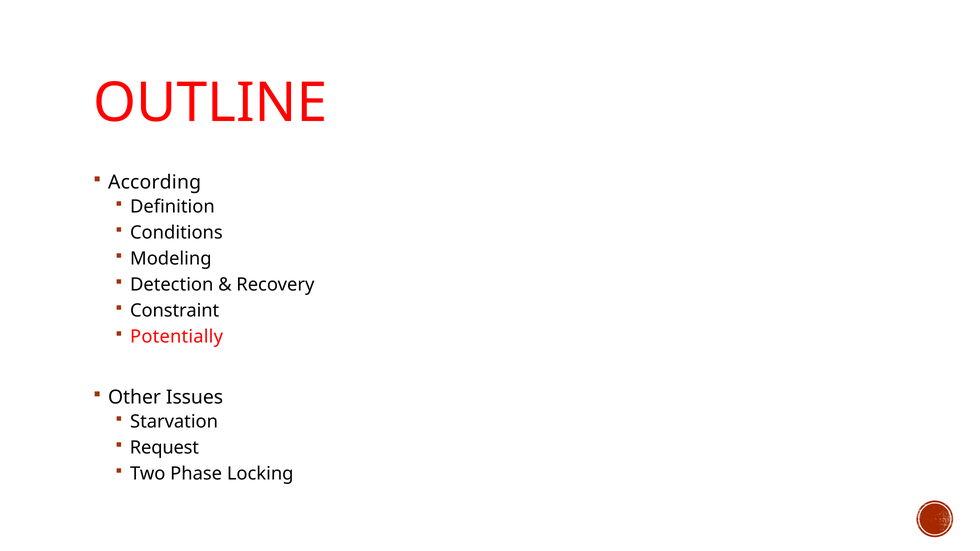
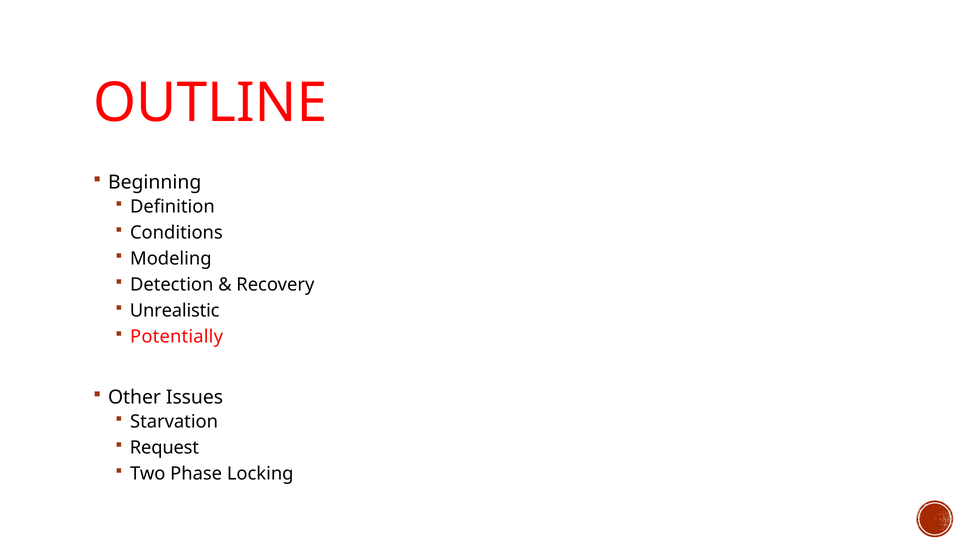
According: According -> Beginning (155, 182)
Constraint: Constraint -> Unrealistic (175, 311)
